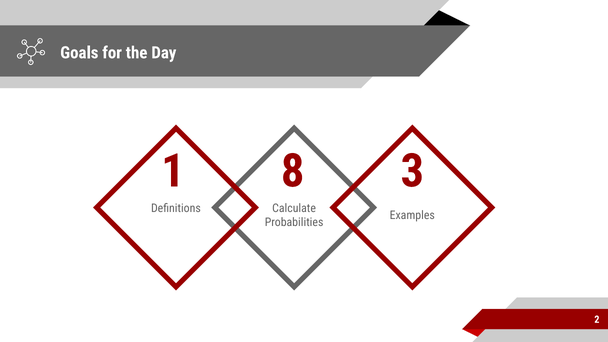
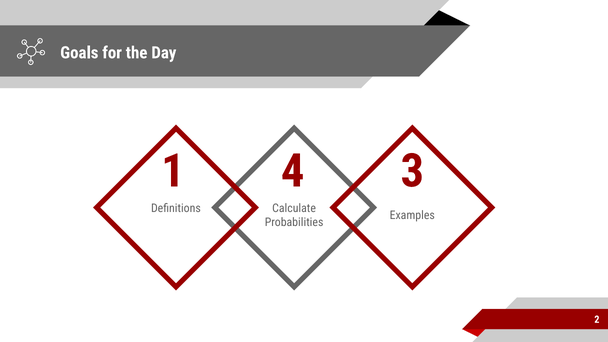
8: 8 -> 4 (293, 171)
